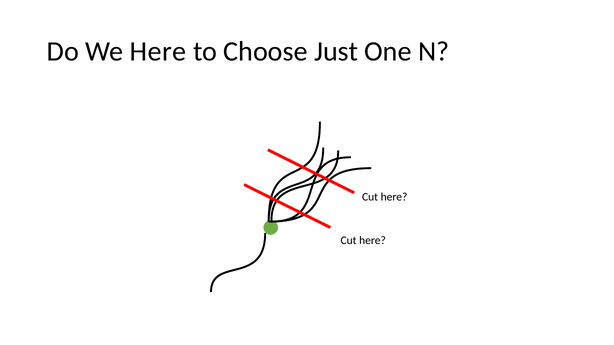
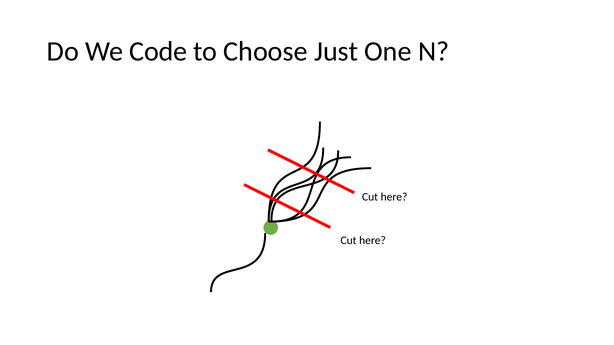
We Here: Here -> Code (158, 52)
